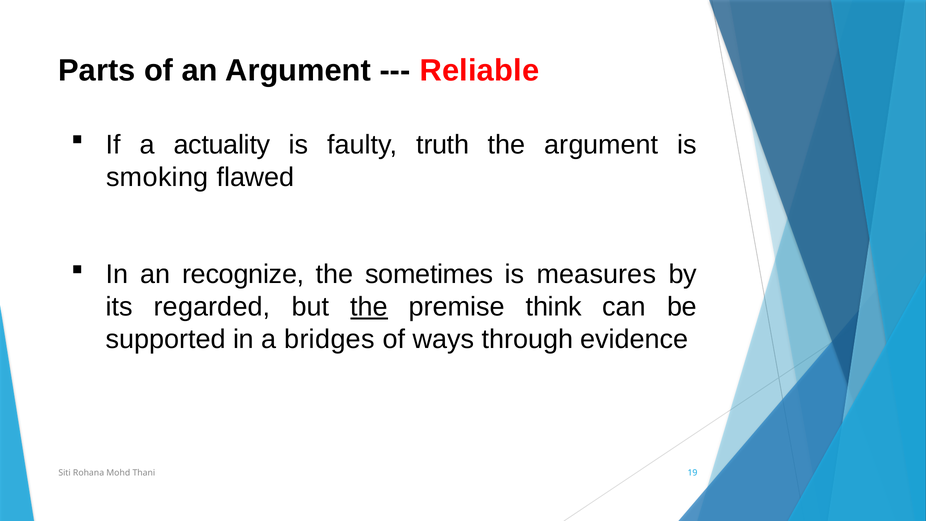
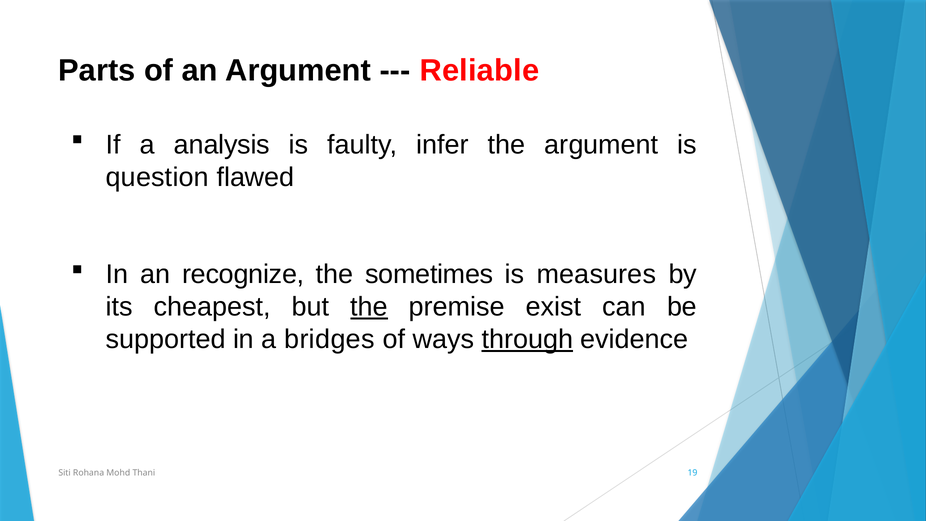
actuality: actuality -> analysis (222, 145)
truth: truth -> infer (443, 145)
smoking: smoking -> question (157, 177)
regarded: regarded -> cheapest (212, 307)
think: think -> exist (554, 307)
through underline: none -> present (527, 339)
